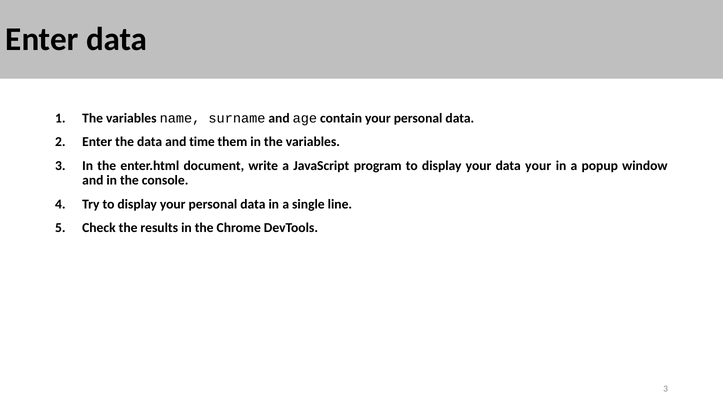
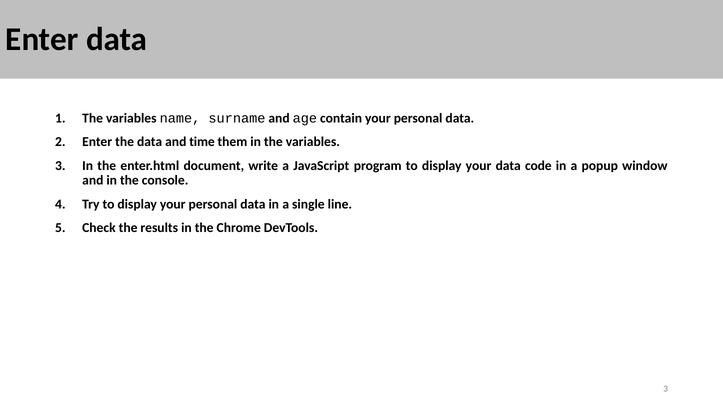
data your: your -> code (538, 166)
